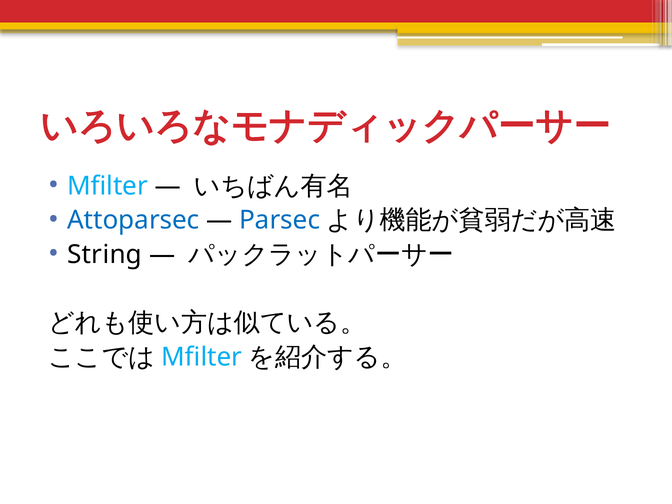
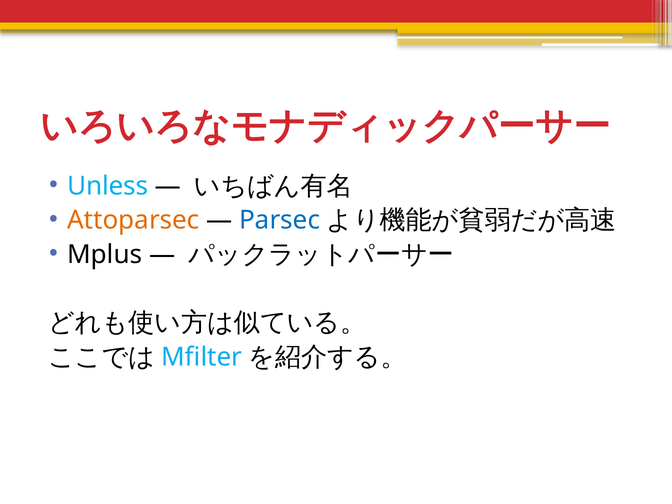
Mfilter: Mfilter -> Unless (108, 186)
Attoparsec colour: blue -> orange (133, 220)
String: String -> Mplus (105, 254)
